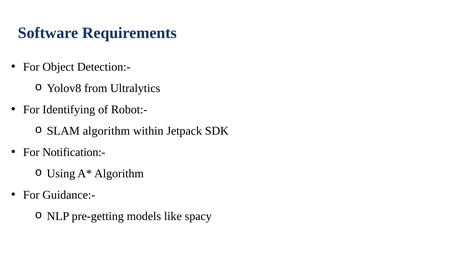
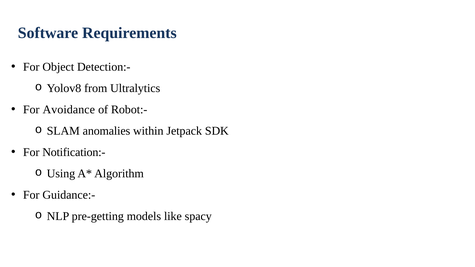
Identifying: Identifying -> Avoidance (69, 110)
SLAM algorithm: algorithm -> anomalies (106, 131)
